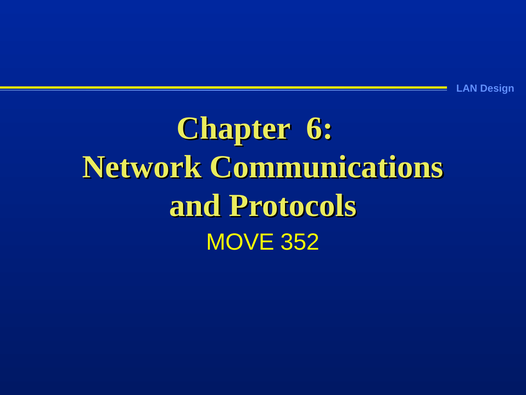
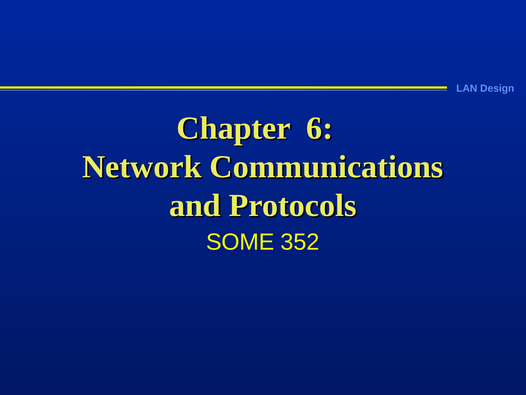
MOVE: MOVE -> SOME (240, 242)
